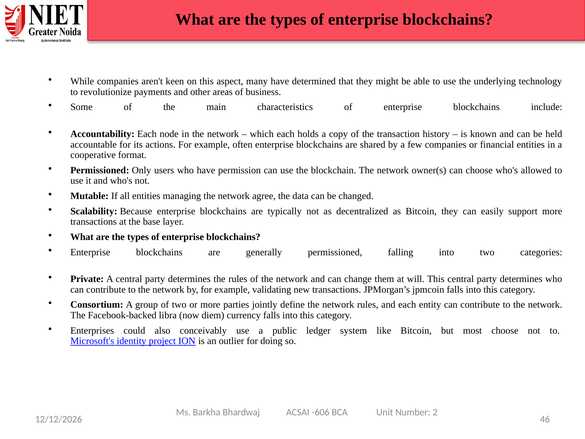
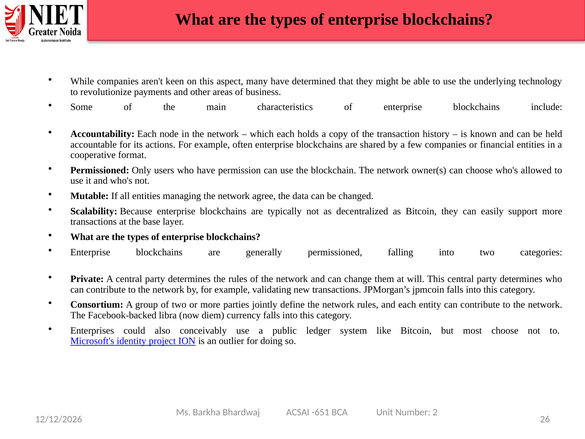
-606: -606 -> -651 (321, 412)
46: 46 -> 26 (545, 419)
